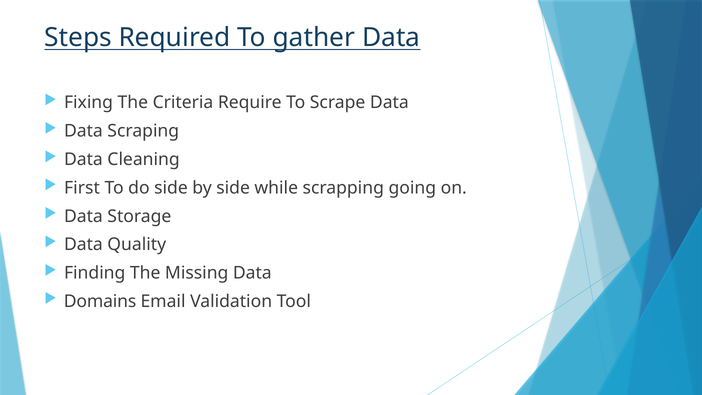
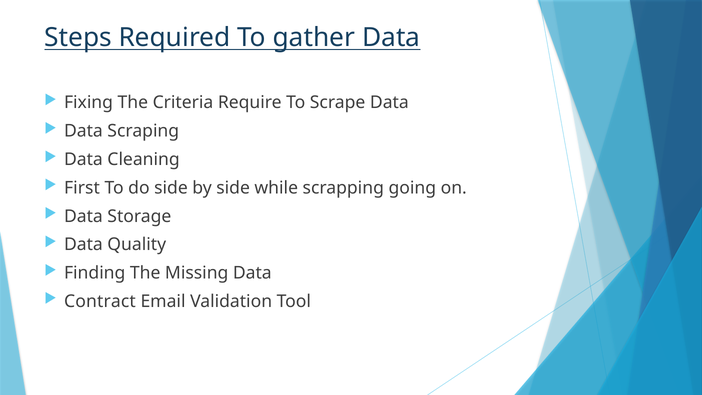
Domains: Domains -> Contract (100, 301)
